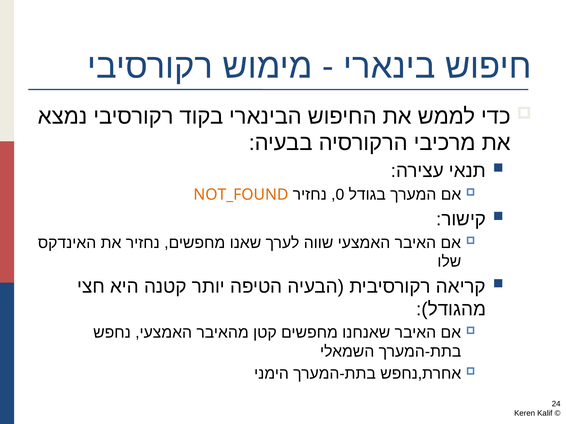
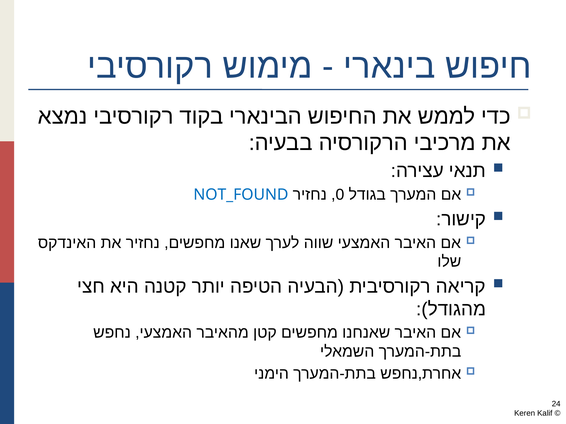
NOT_FOUND colour: orange -> blue (241, 195)
